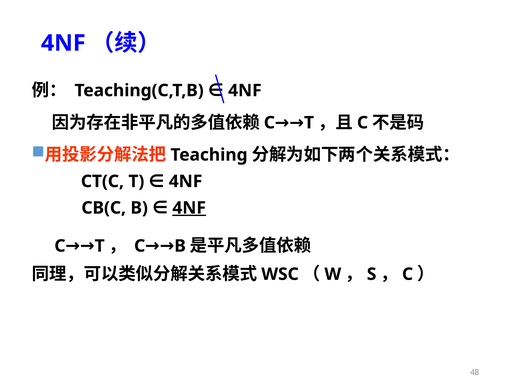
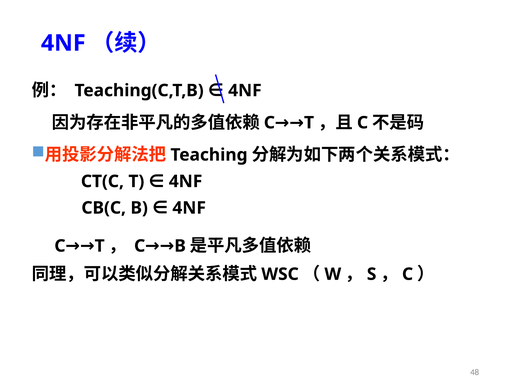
4NF underline: present -> none (189, 208)
